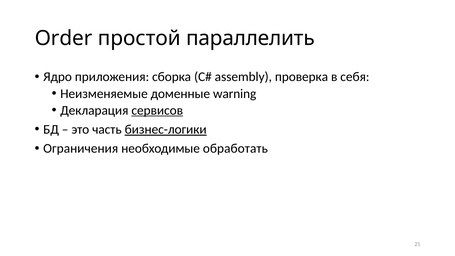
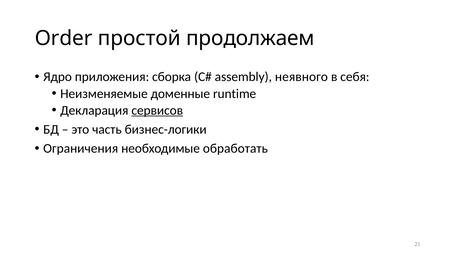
параллелить: параллелить -> продолжаем (250, 38)
проверка: проверка -> неявного (301, 77)
warning: warning -> runtime (235, 94)
бизнес-логики underline: present -> none (166, 129)
